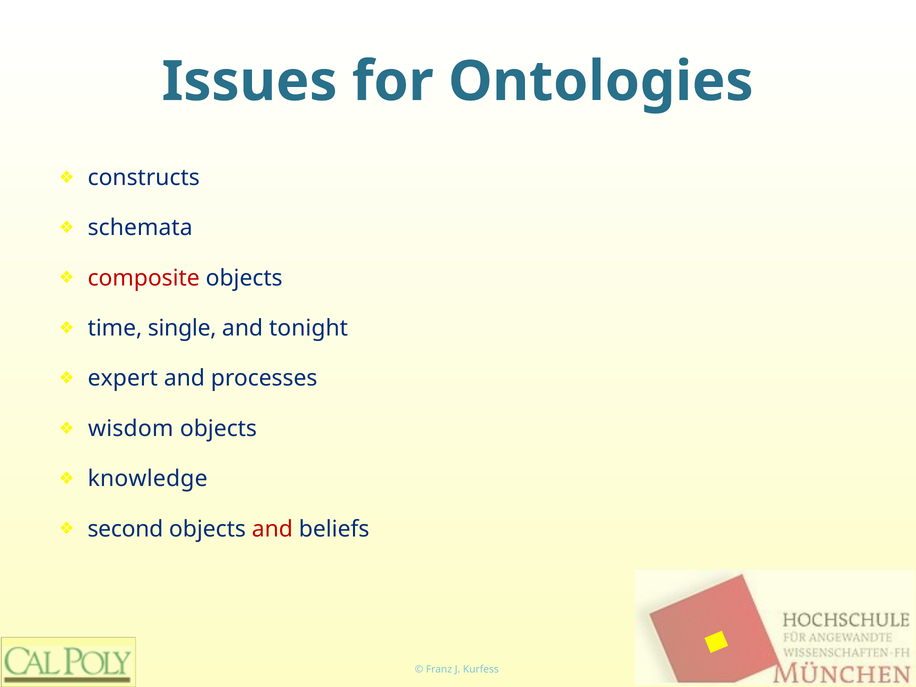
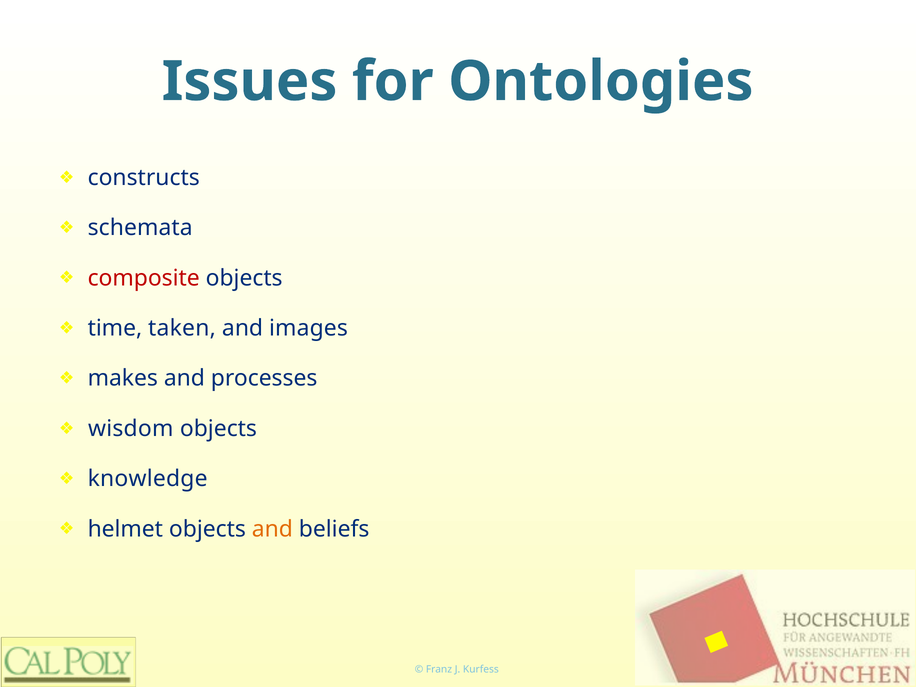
single: single -> taken (182, 328)
tonight: tonight -> images (308, 328)
expert: expert -> makes (123, 378)
second: second -> helmet (125, 529)
and colour: red -> orange (272, 529)
